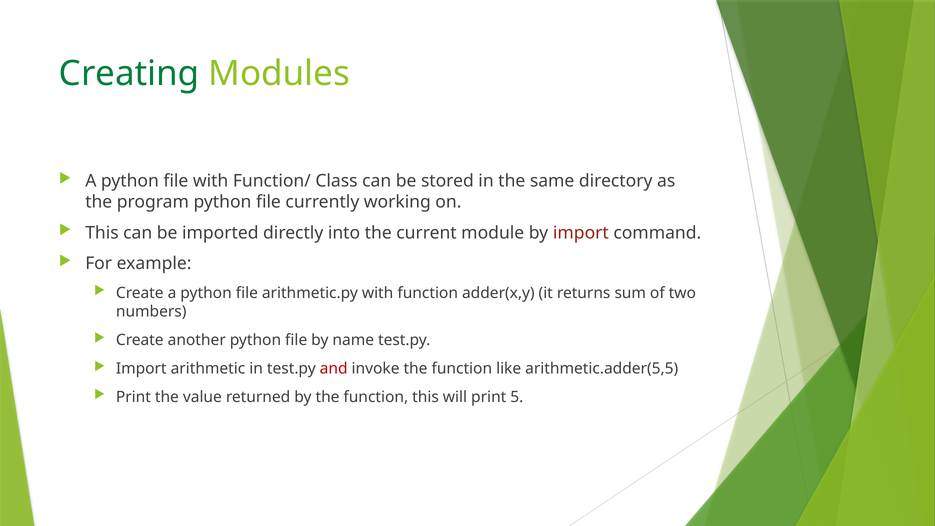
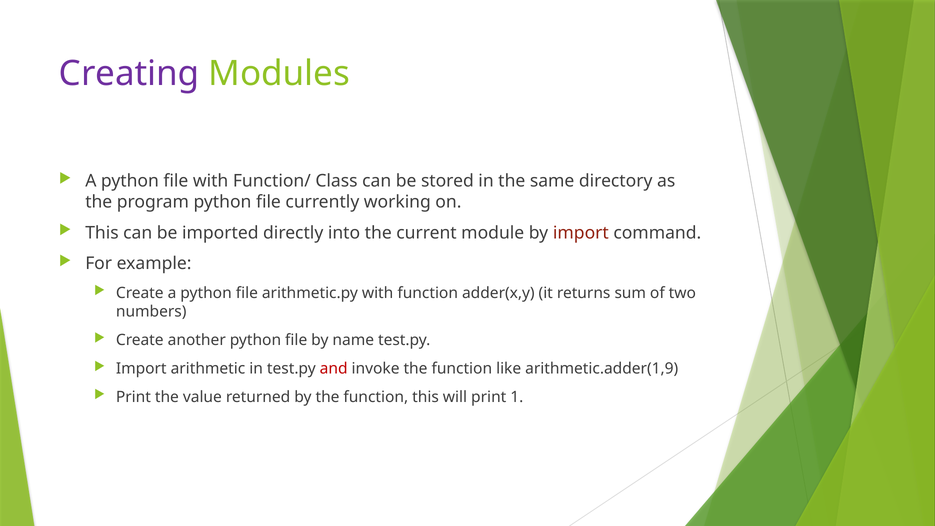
Creating colour: green -> purple (129, 74)
arithmetic.adder(5,5: arithmetic.adder(5,5 -> arithmetic.adder(1,9 (602, 369)
5: 5 -> 1 (517, 397)
